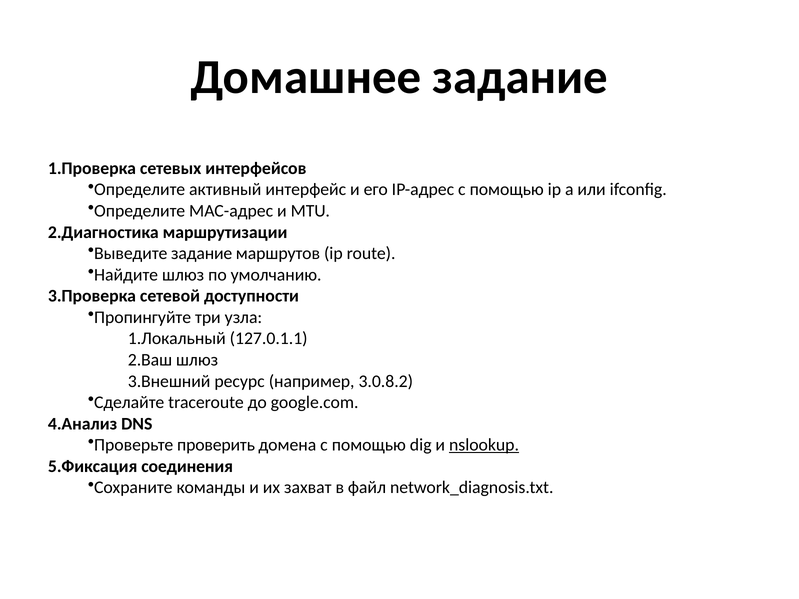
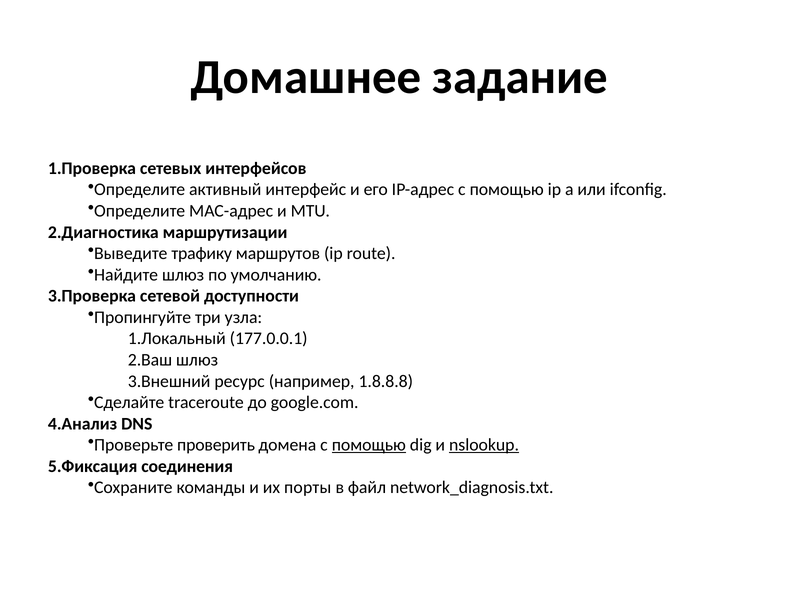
Выведите задание: задание -> трафику (202, 254)
127.0.1.1: 127.0.1.1 -> 177.0.0.1 (269, 339)
3.0.8.2: 3.0.8.2 -> 1.8.8.8 (386, 381)
помощью underline: none -> present (369, 445)
захват: захват -> порты (308, 488)
